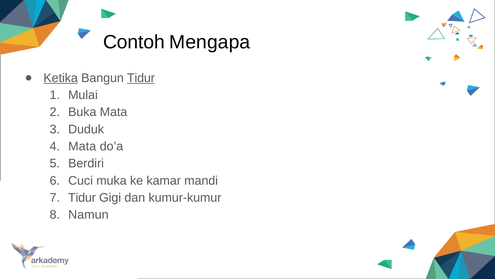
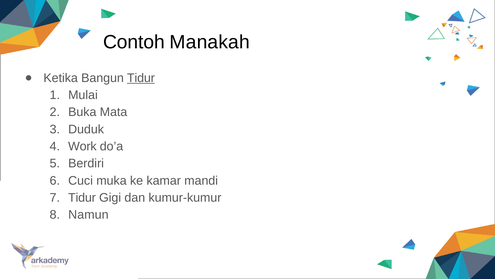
Mengapa: Mengapa -> Manakah (210, 42)
Ketika underline: present -> none (61, 78)
Mata: Mata -> Work (82, 146)
